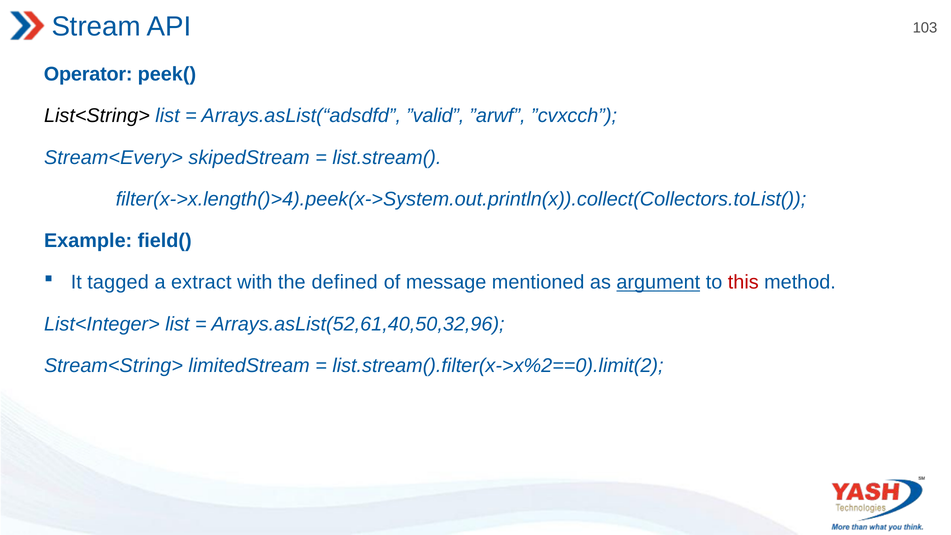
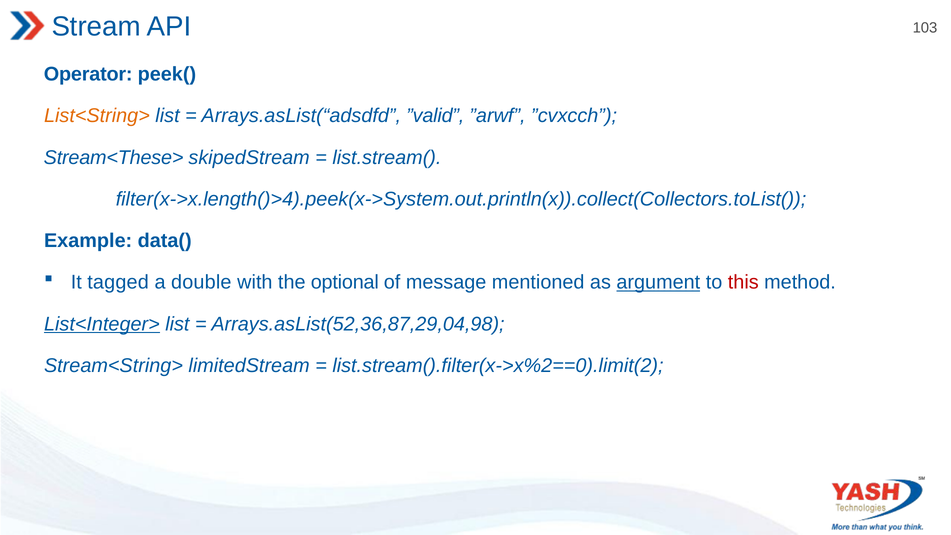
List<String> colour: black -> orange (97, 116)
Stream<Every>: Stream<Every> -> Stream<These> (114, 158)
field(: field( -> data( (165, 241)
extract: extract -> double (201, 282)
defined: defined -> optional (345, 282)
List<Integer> underline: none -> present (102, 324)
Arrays.asList(52,61,40,50,32,96: Arrays.asList(52,61,40,50,32,96 -> Arrays.asList(52,36,87,29,04,98 (358, 324)
